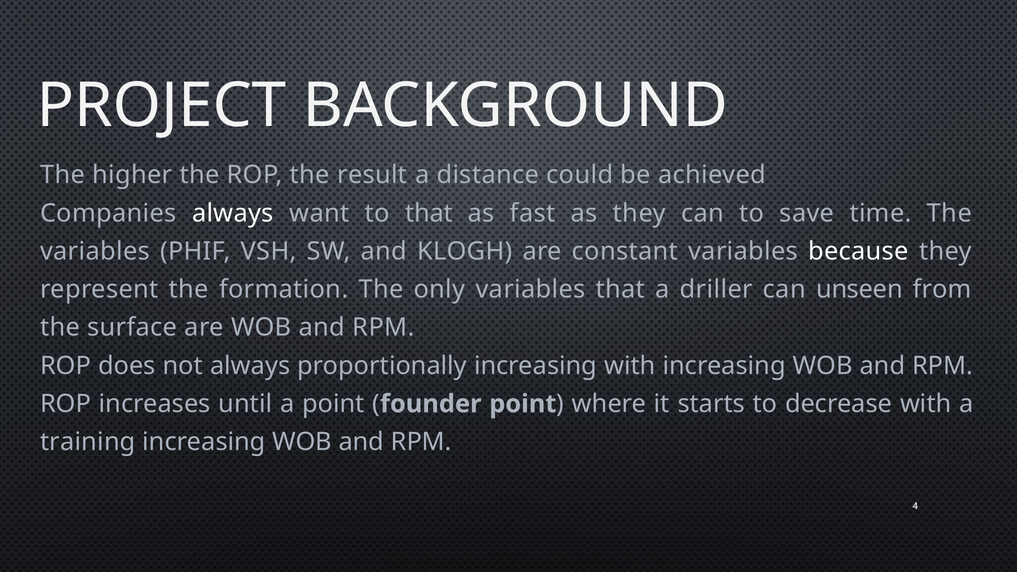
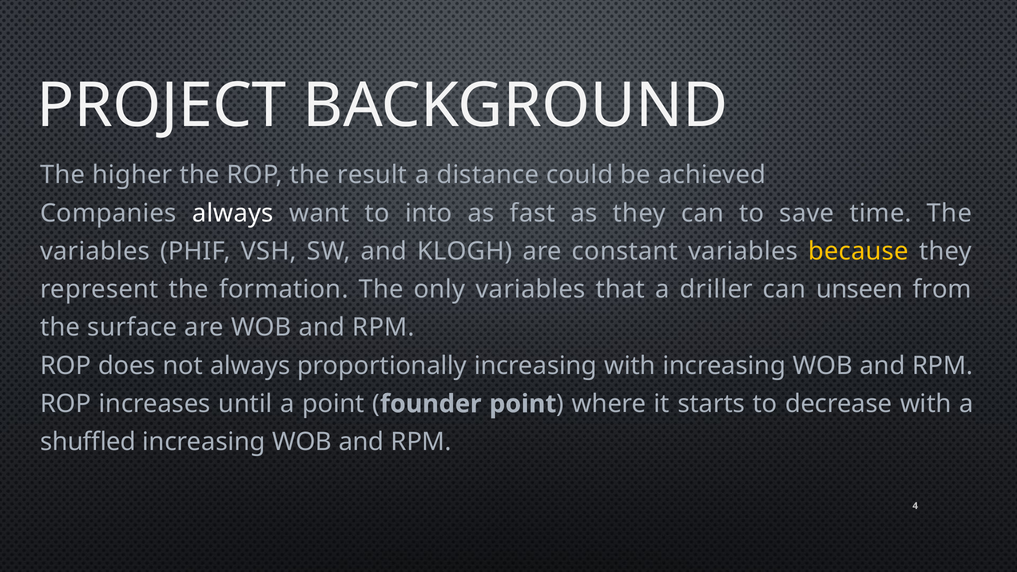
to that: that -> into (429, 213)
because colour: white -> yellow (859, 251)
training: training -> shuffled (88, 442)
